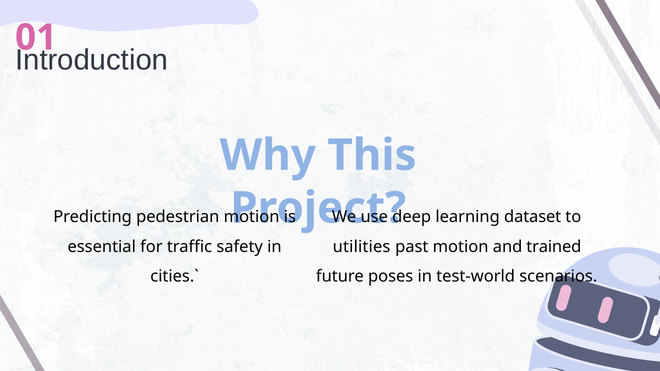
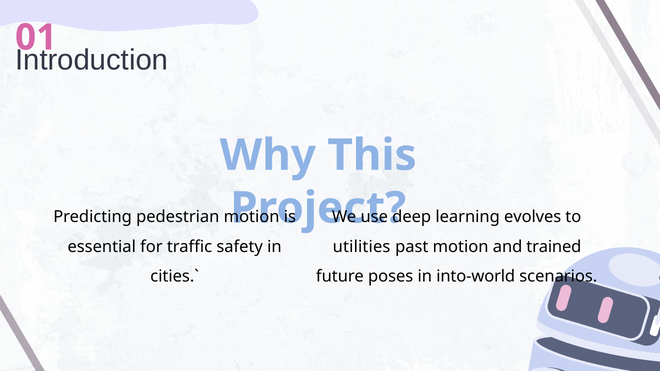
dataset: dataset -> evolves (533, 217)
test-world: test-world -> into-world (476, 276)
